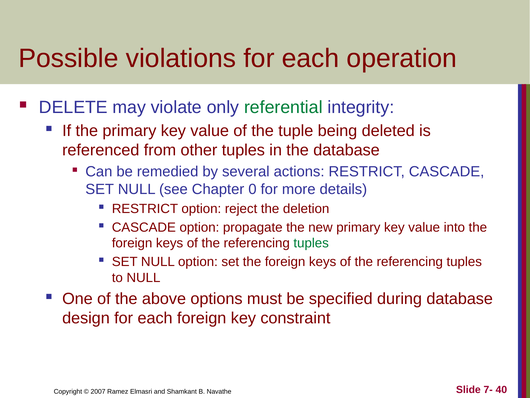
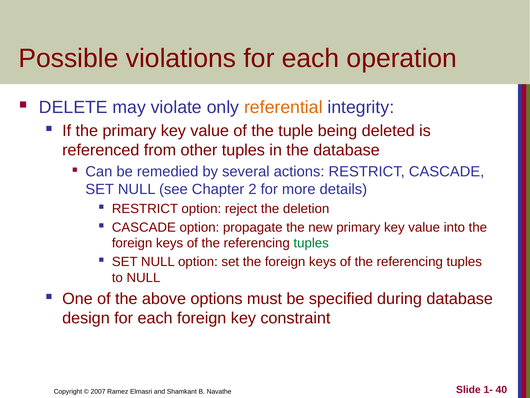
referential colour: green -> orange (283, 107)
0: 0 -> 2 (252, 189)
7-: 7- -> 1- (488, 389)
